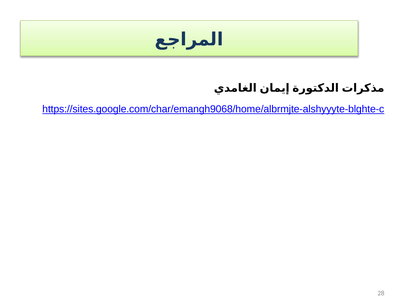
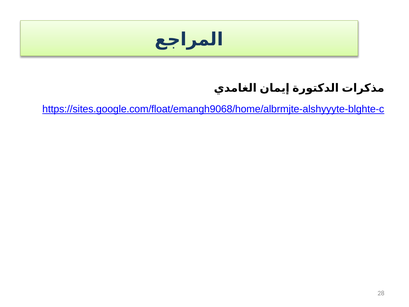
https://sites.google.com/char/emangh9068/home/albrmjte-alshyyyte-blghte-c: https://sites.google.com/char/emangh9068/home/albrmjte-alshyyyte-blghte-c -> https://sites.google.com/float/emangh9068/home/albrmjte-alshyyyte-blghte-c (213, 109)
